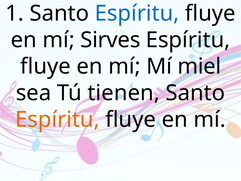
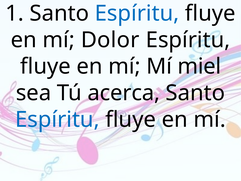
Sirves: Sirves -> Dolor (110, 40)
tienen: tienen -> acerca (124, 93)
Espíritu colour: orange -> blue (57, 119)
